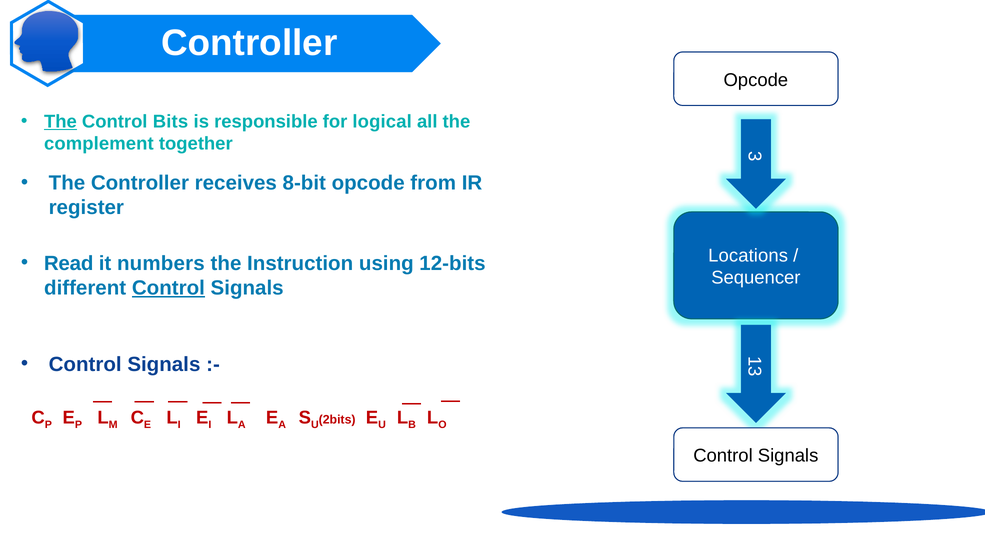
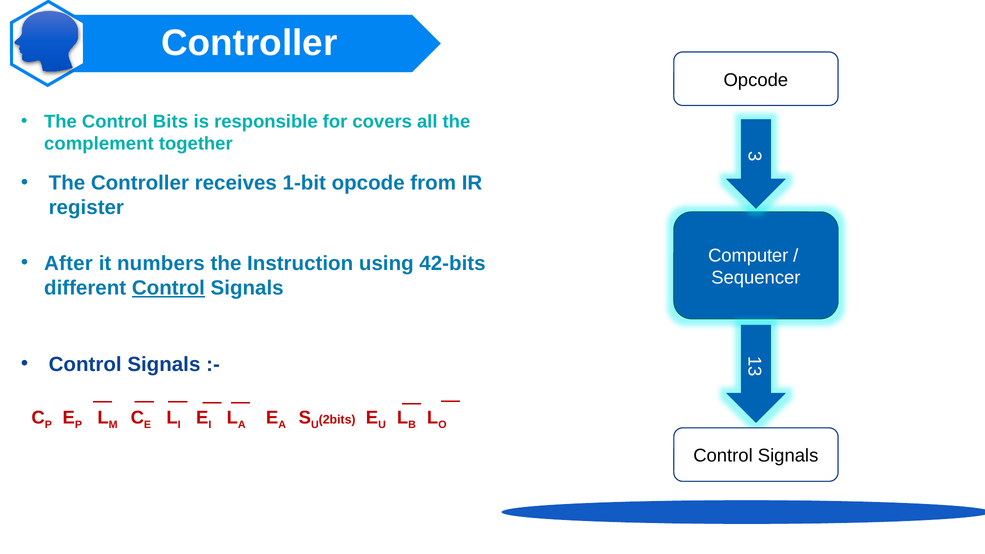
The underline: present -> none (60, 121)
logical: logical -> covers (382, 121)
8-bit: 8-bit -> 1-bit (304, 183)
Locations: Locations -> Computer (748, 256)
Read: Read -> After (68, 263)
12-bits: 12-bits -> 42-bits (452, 263)
